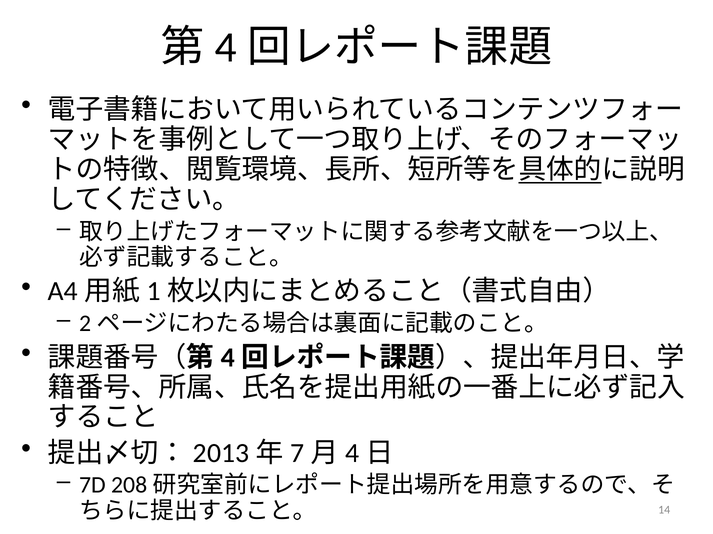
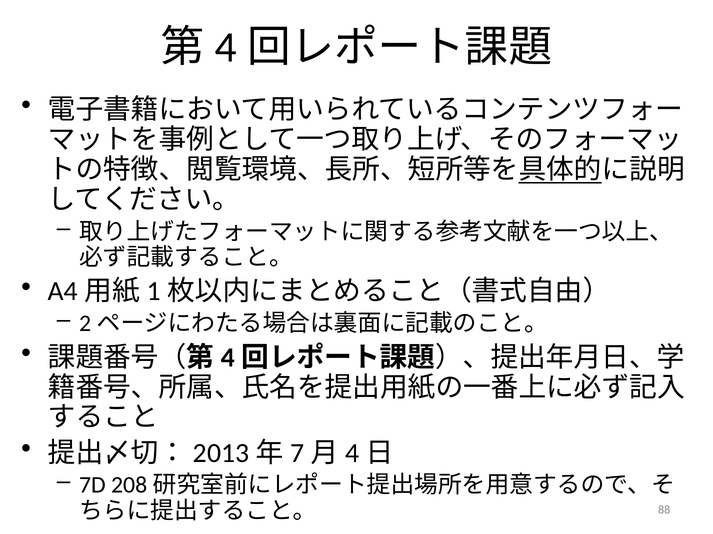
14: 14 -> 88 (664, 511)
